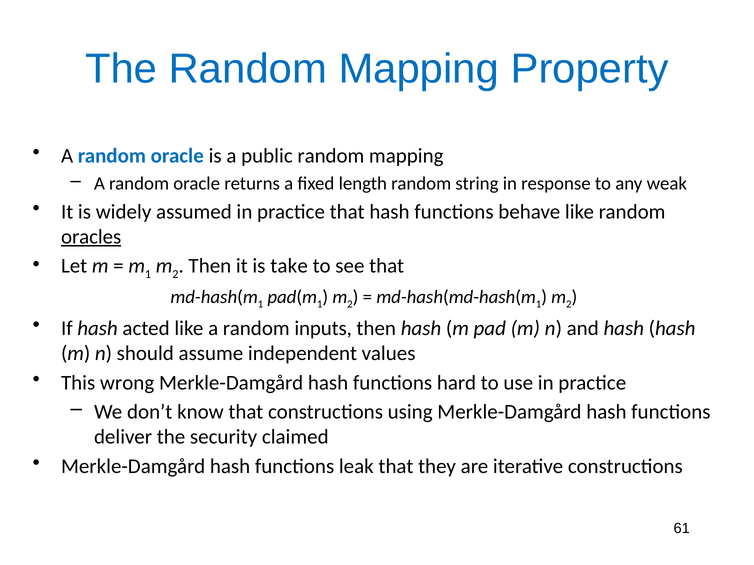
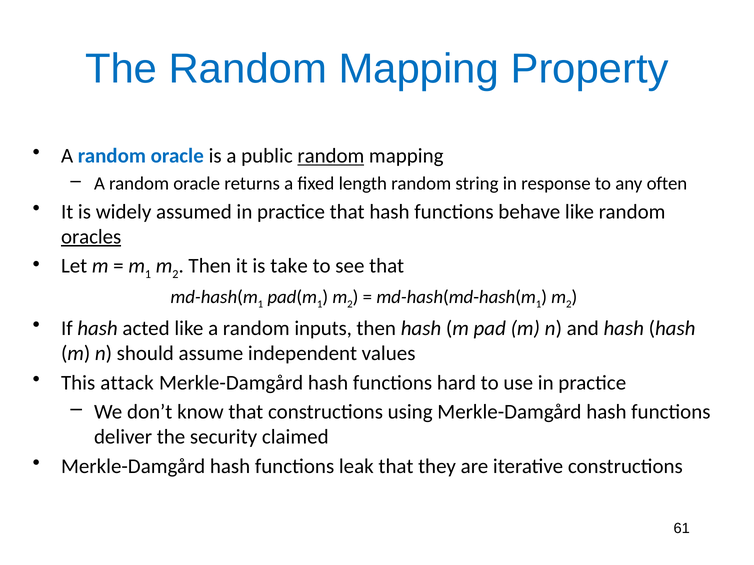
random underline: none -> present (331, 156)
weak: weak -> often (667, 184)
wrong: wrong -> attack (127, 383)
